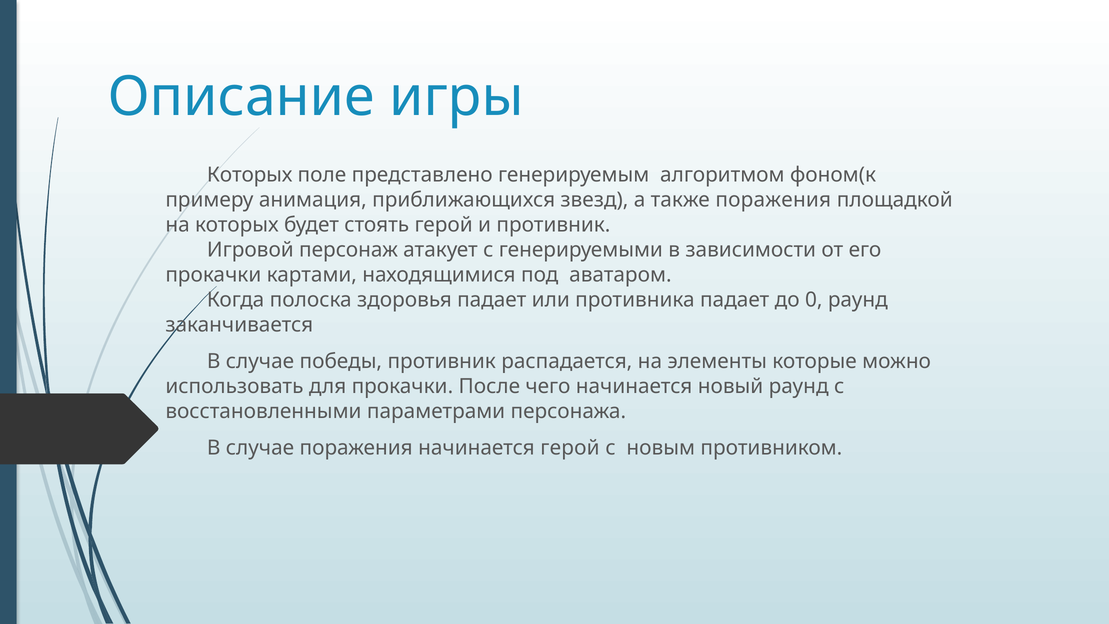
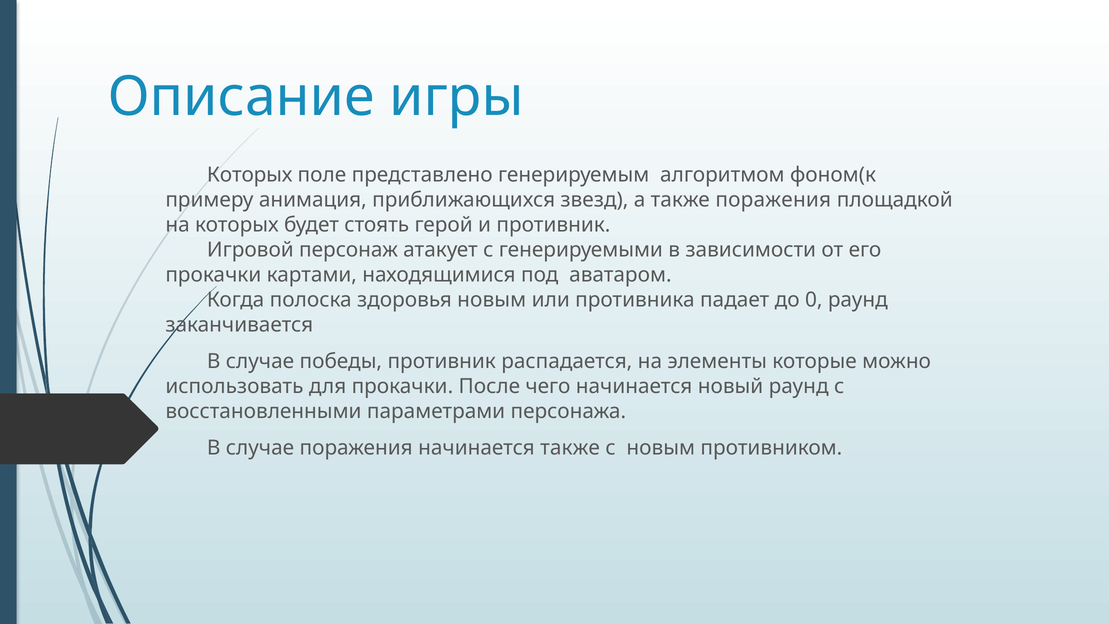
здоровья падает: падает -> новым (492, 300)
начинается герой: герой -> также (570, 448)
